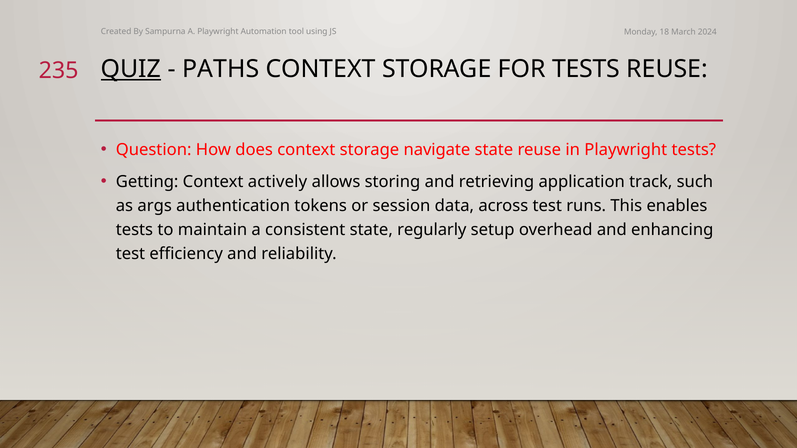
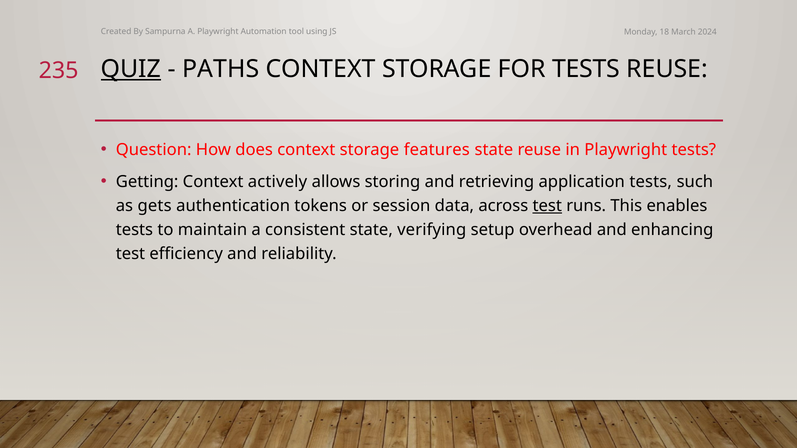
navigate: navigate -> features (437, 150)
application track: track -> tests (651, 182)
args: args -> gets (155, 206)
test underline: none -> present (547, 206)
regularly: regularly -> verifying (432, 230)
